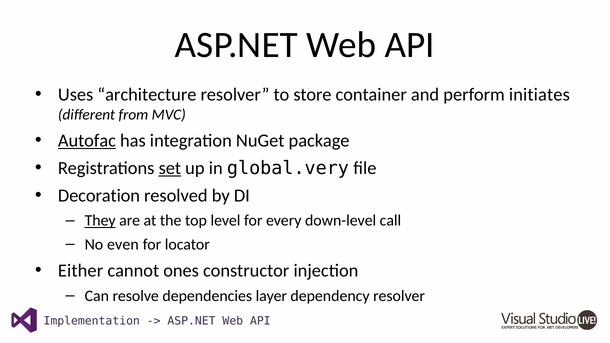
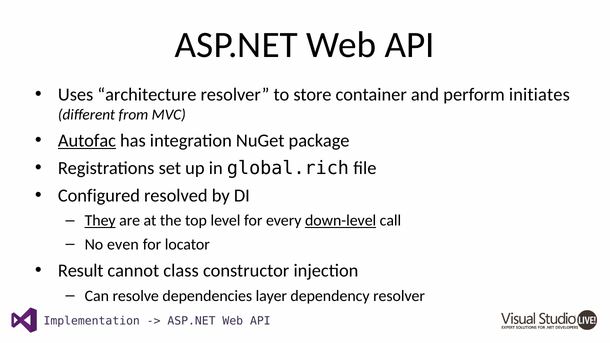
set underline: present -> none (170, 168)
global.very: global.very -> global.rich (288, 168)
Decoration: Decoration -> Configured (99, 196)
down-level underline: none -> present (341, 221)
Either: Either -> Result (81, 271)
ones: ones -> class (181, 271)
